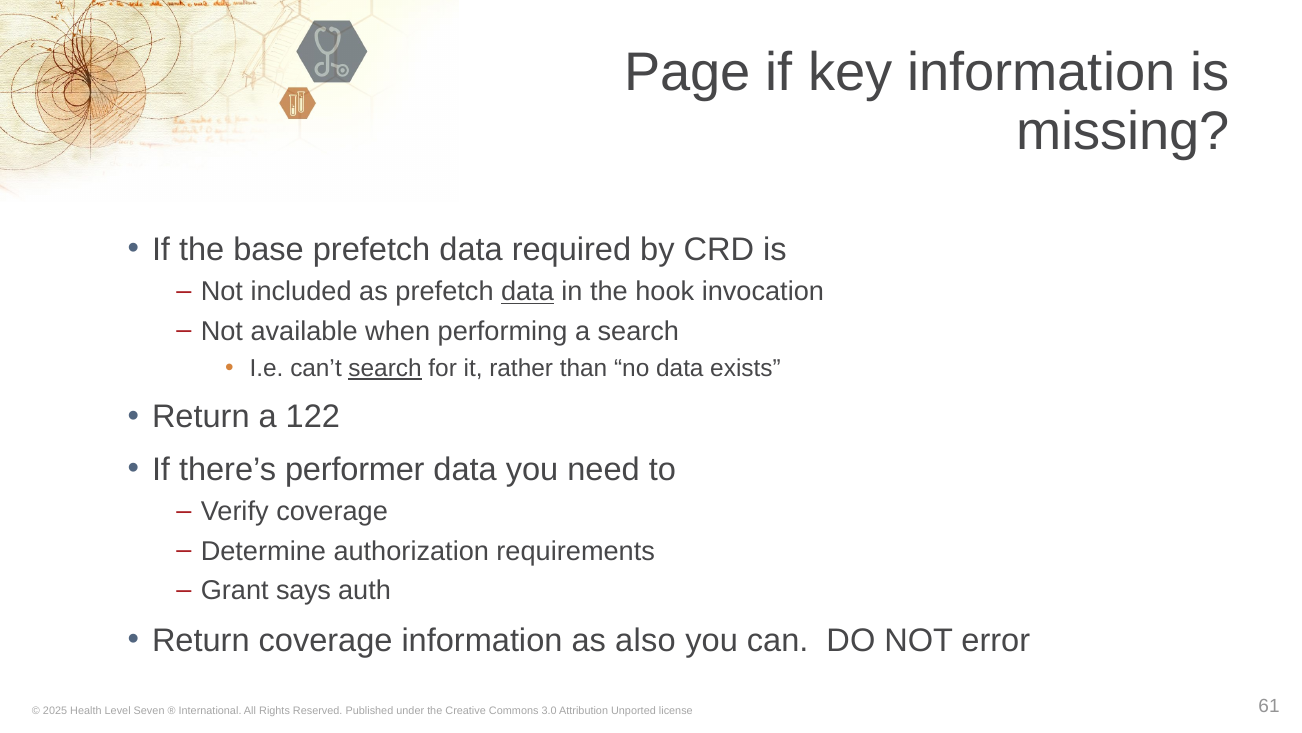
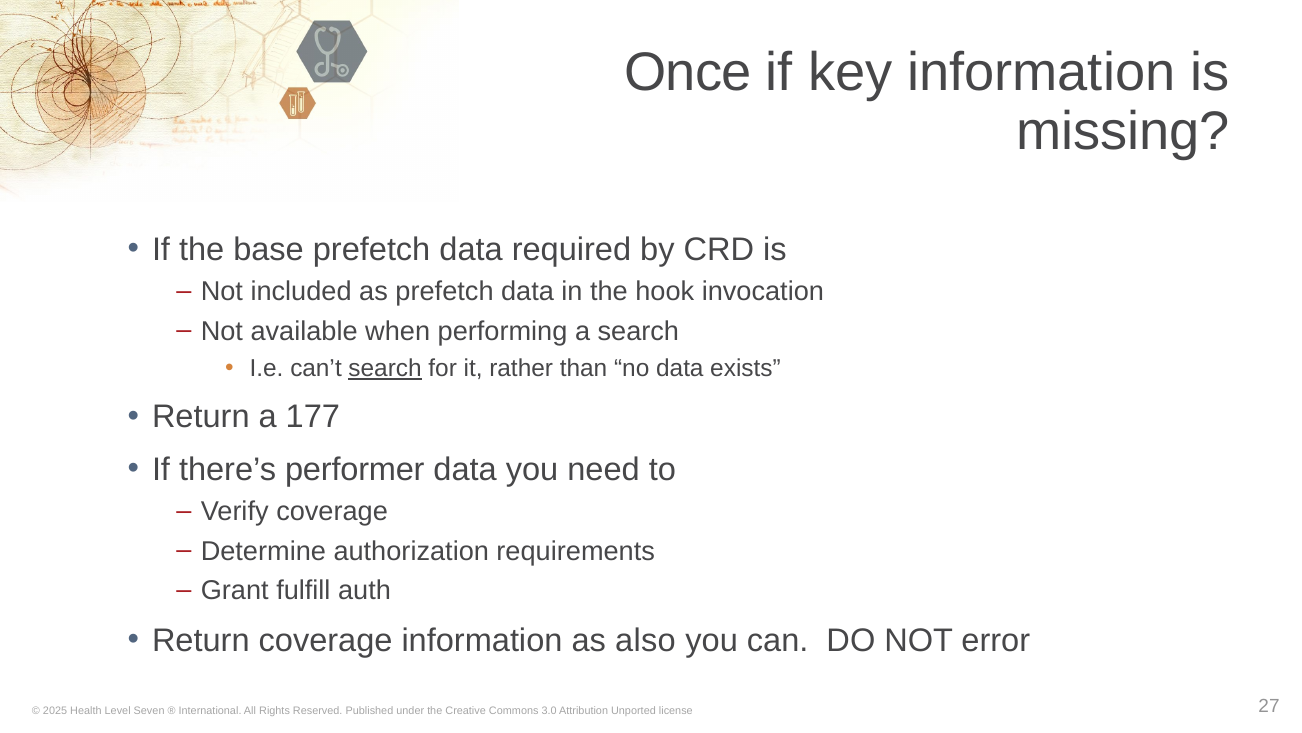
Page: Page -> Once (688, 73)
data underline: present -> none (528, 292)
122: 122 -> 177 (313, 417)
says: says -> fulfill (303, 590)
61: 61 -> 27 (1269, 706)
